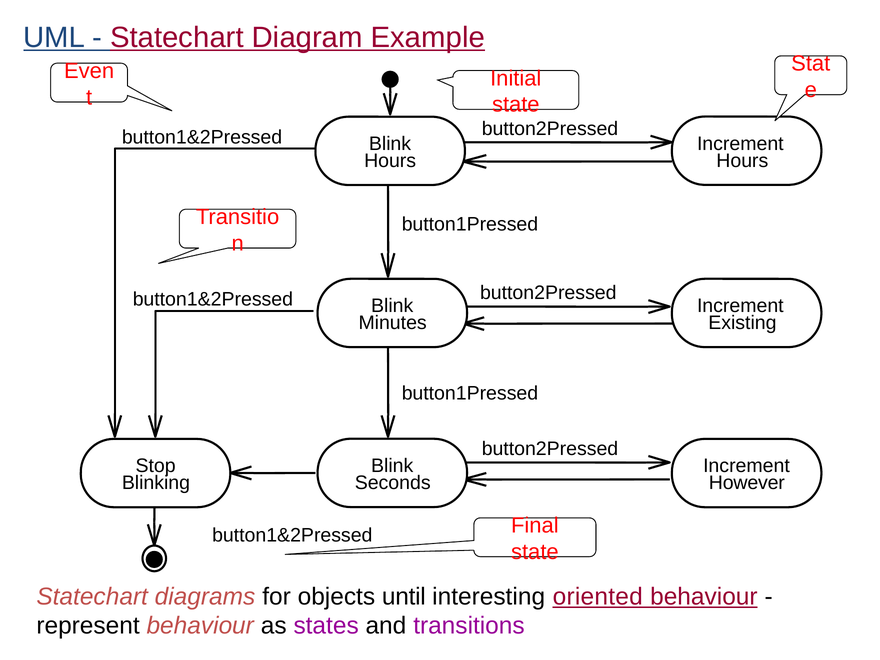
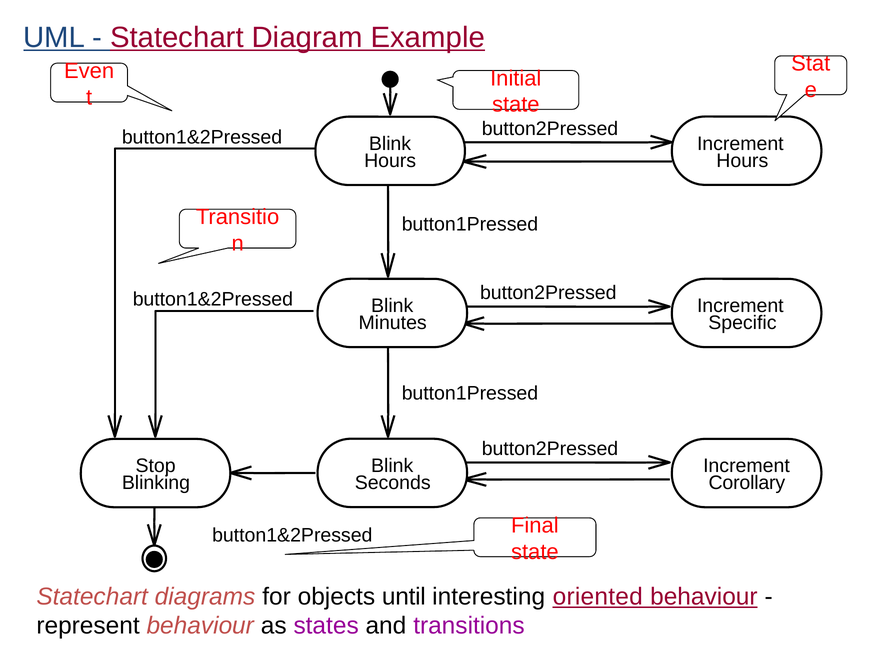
Existing: Existing -> Specific (742, 323)
However: However -> Corollary (747, 483)
